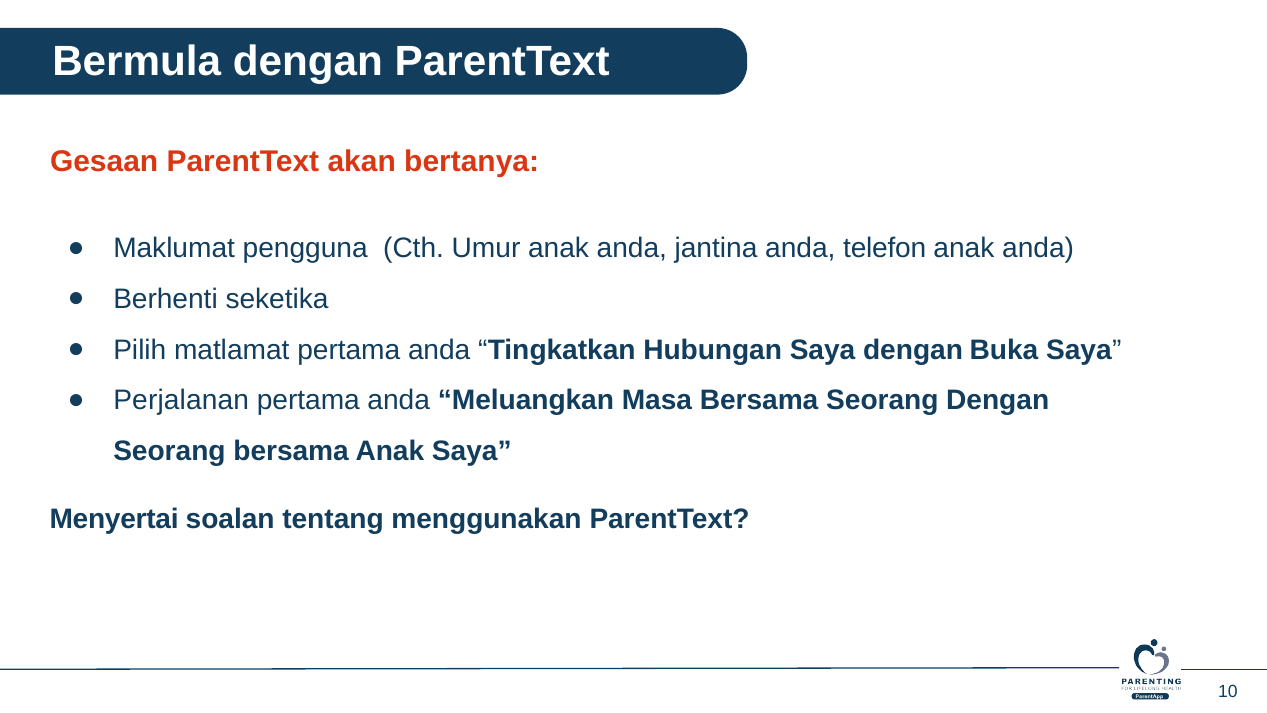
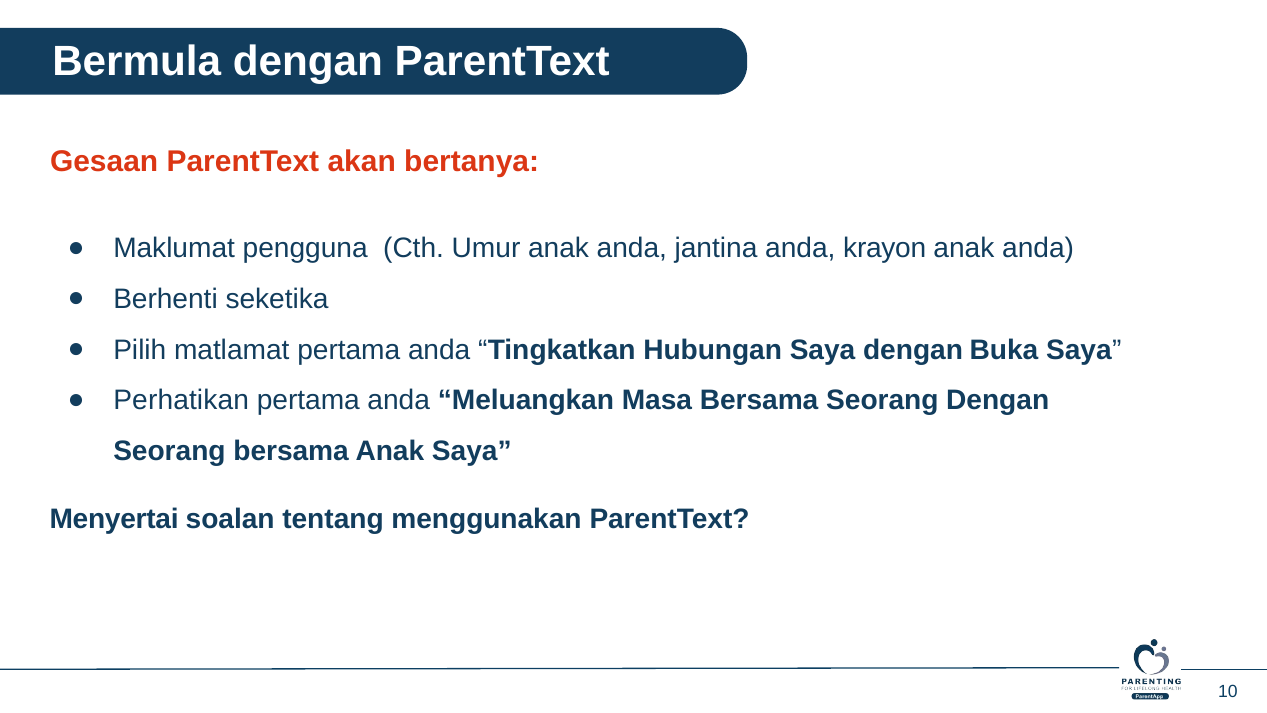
telefon: telefon -> krayon (885, 249)
Perjalanan: Perjalanan -> Perhatikan (181, 400)
